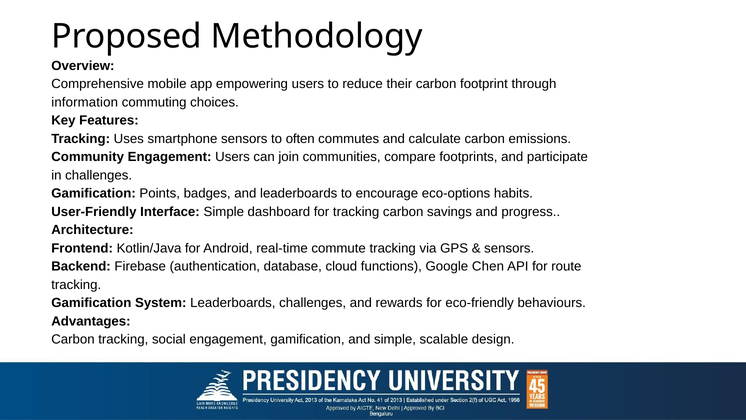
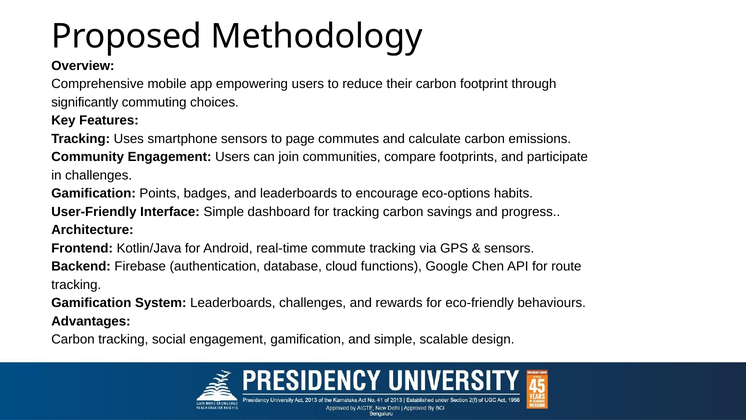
information: information -> significantly (85, 102)
often: often -> page (300, 139)
